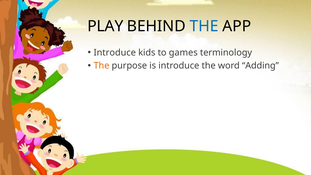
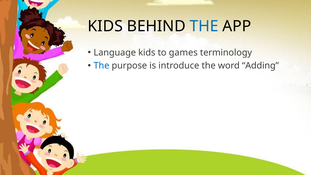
PLAY: PLAY -> KIDS (105, 26)
Introduce: Introduce -> Language (115, 53)
The colour: orange -> blue (101, 66)
